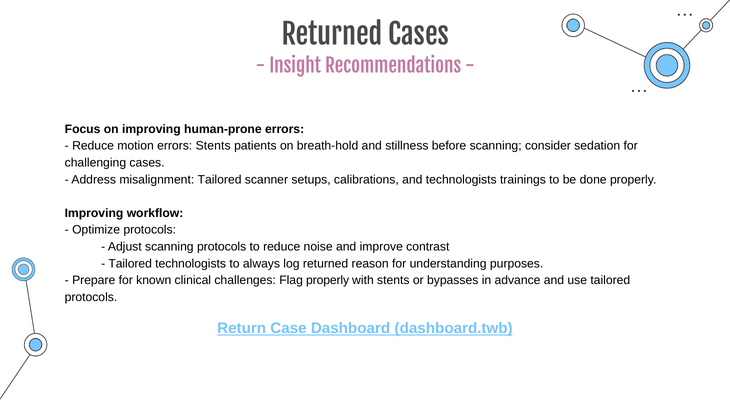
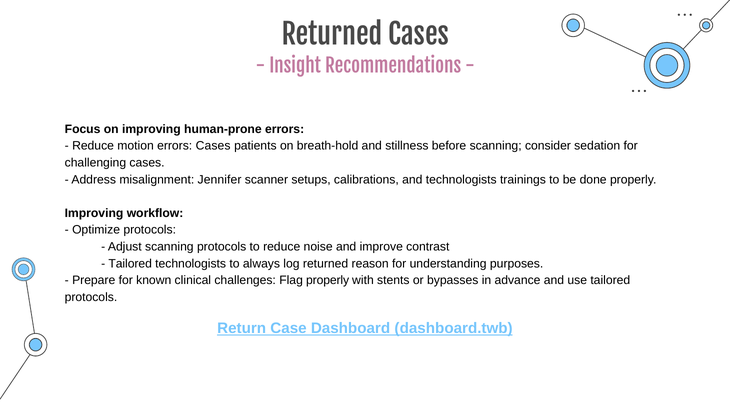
errors Stents: Stents -> Cases (213, 146)
misalignment Tailored: Tailored -> Jennifer (220, 179)
